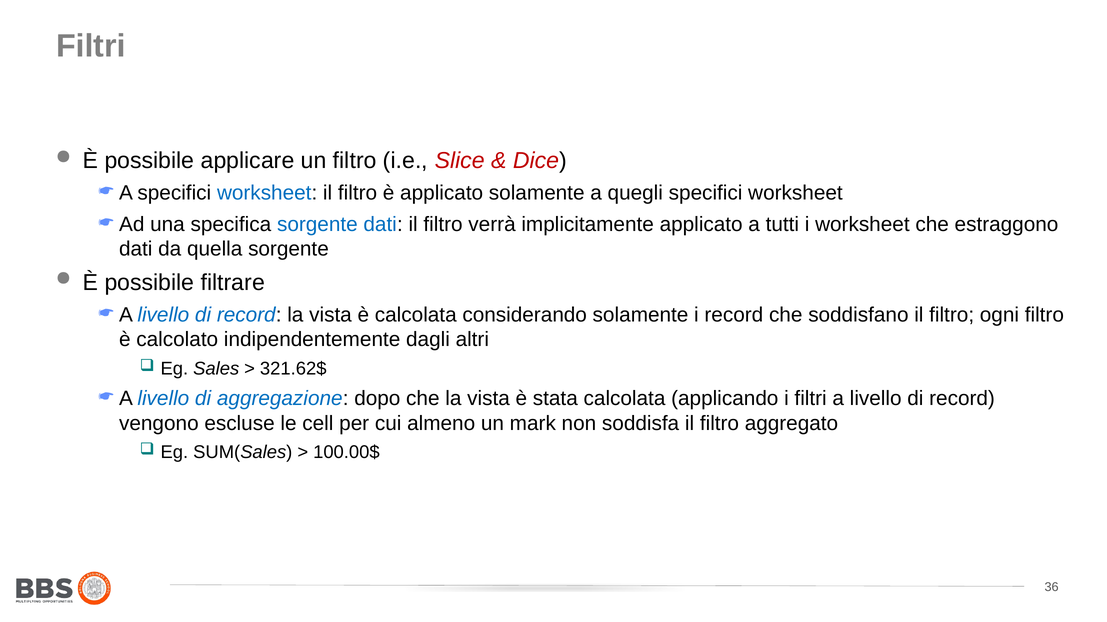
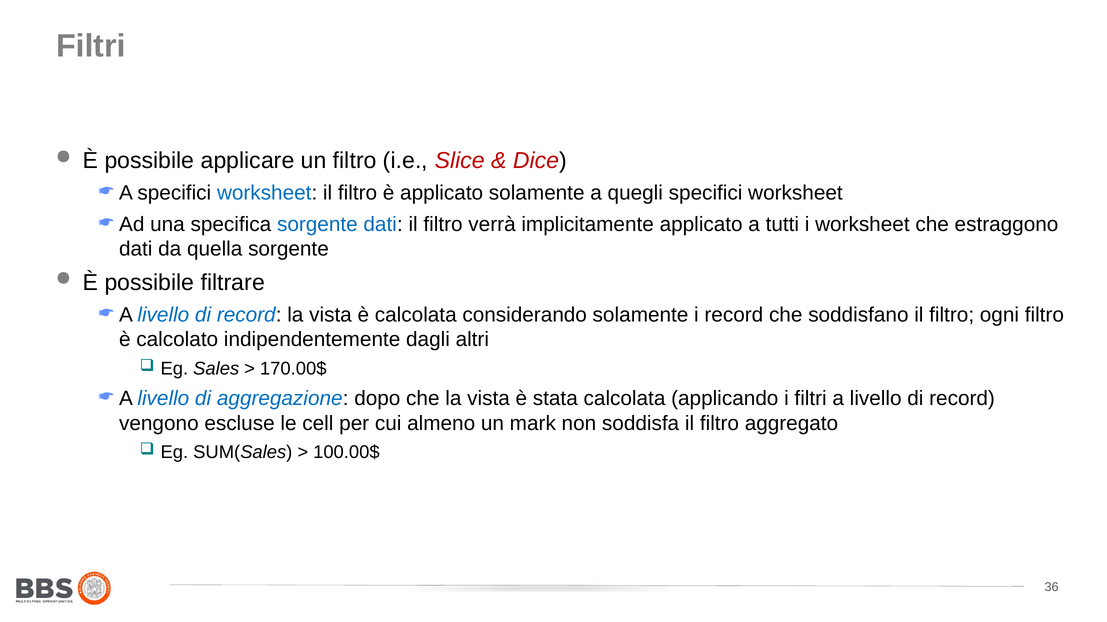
321.62$: 321.62$ -> 170.00$ (293, 369)
